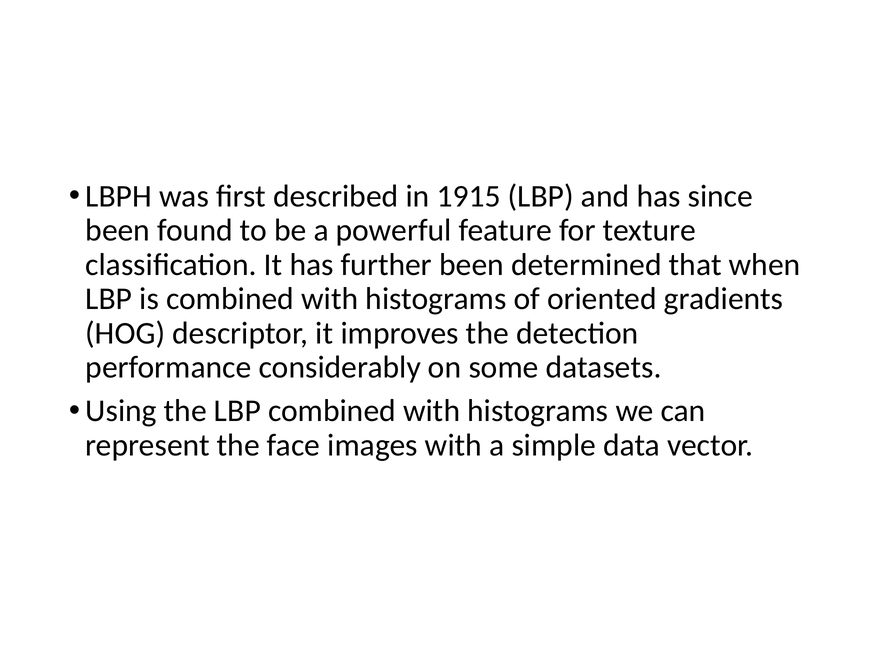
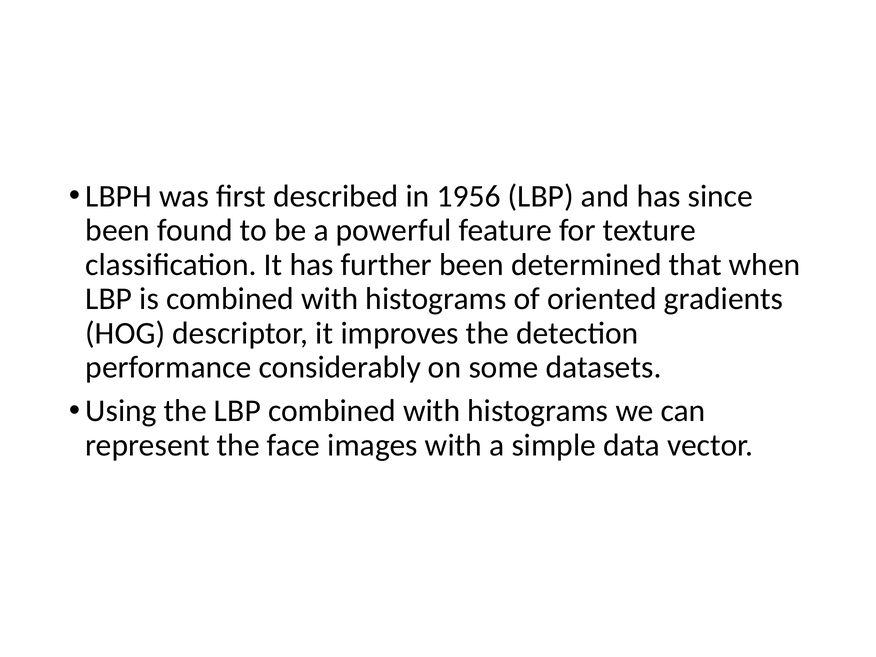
1915: 1915 -> 1956 (469, 196)
